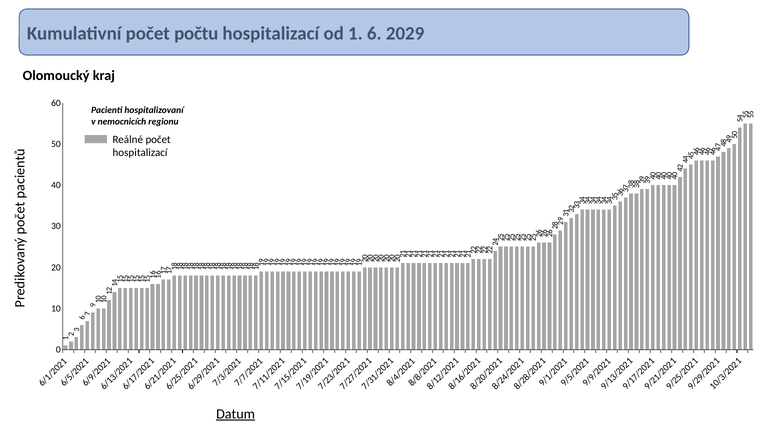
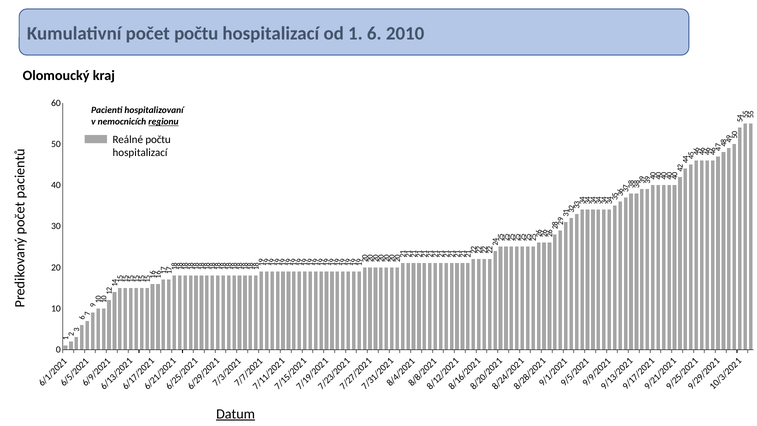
2029: 2029 -> 2010 (405, 33)
regionu underline: none -> present (163, 122)
Reálné počet: počet -> počtu (158, 139)
